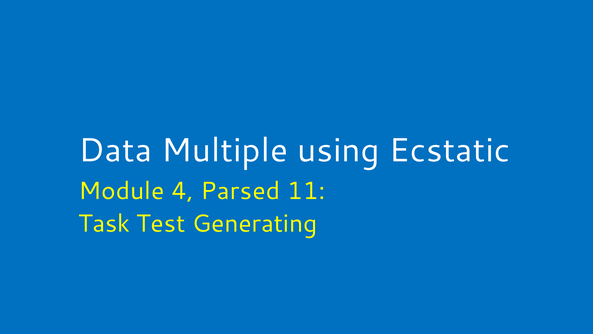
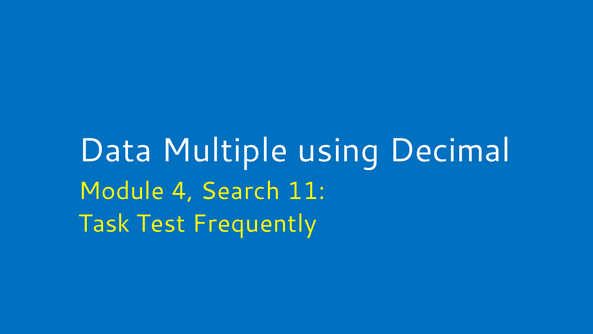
Ecstatic: Ecstatic -> Decimal (450, 150)
Parsed: Parsed -> Search (240, 191)
Generating: Generating -> Frequently (255, 223)
